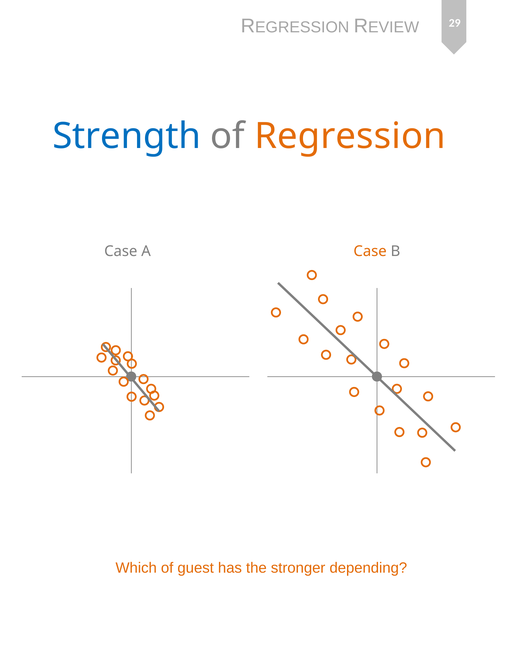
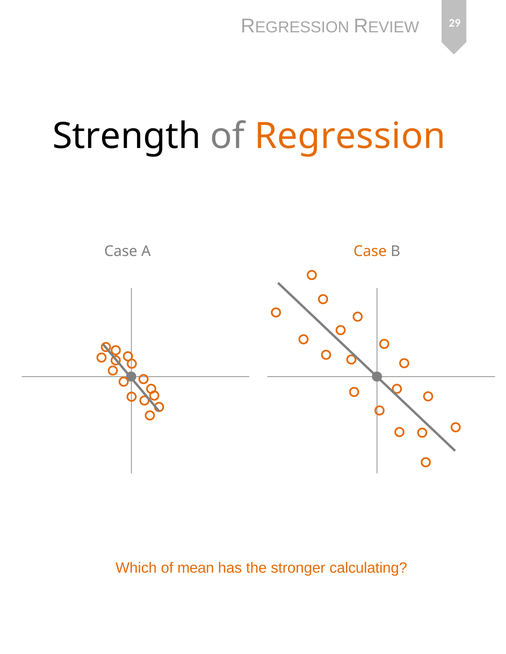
Strength colour: blue -> black (127, 136)
guest: guest -> mean (196, 569)
depending: depending -> calculating (368, 569)
